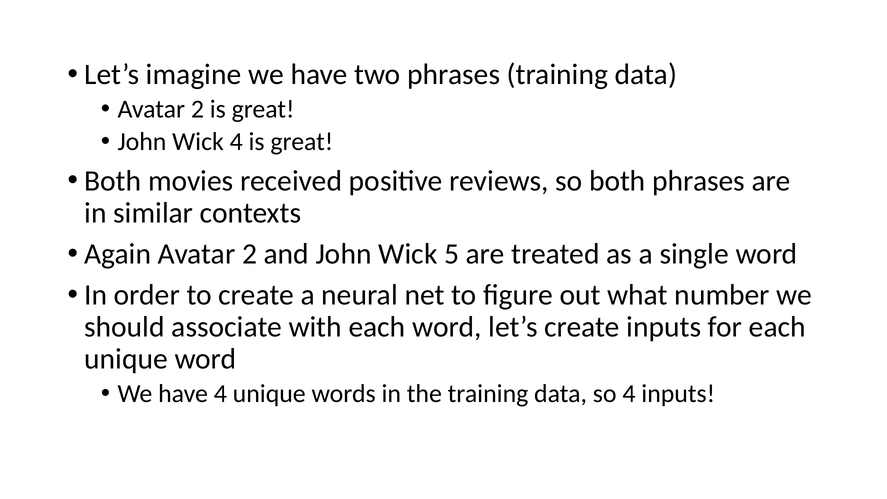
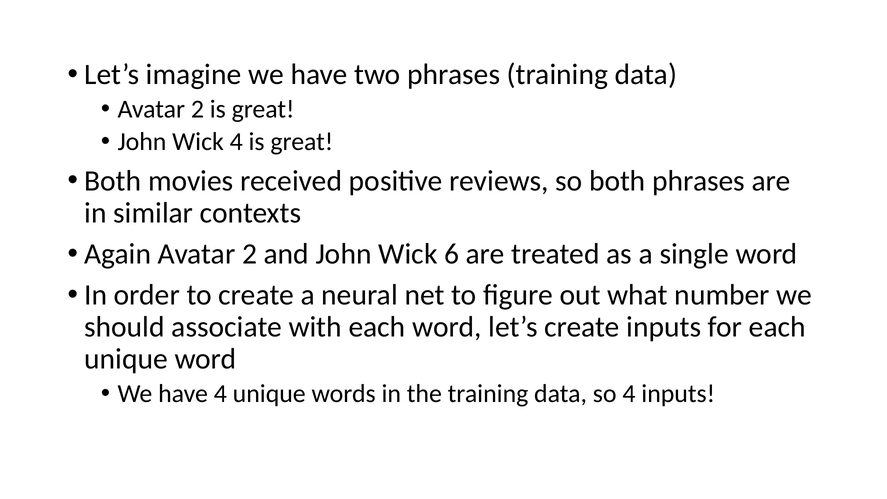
5: 5 -> 6 (452, 254)
